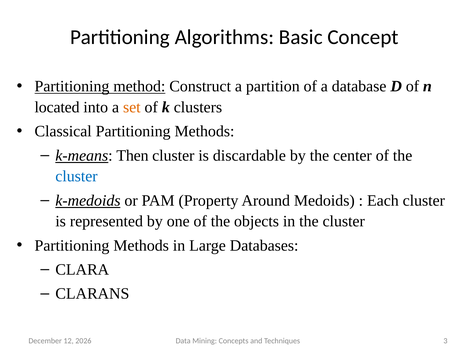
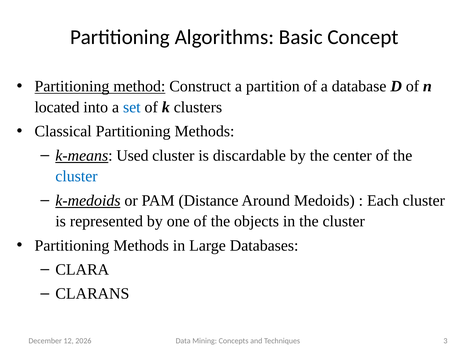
set colour: orange -> blue (132, 107)
Then: Then -> Used (132, 155)
Property: Property -> Distance (209, 200)
